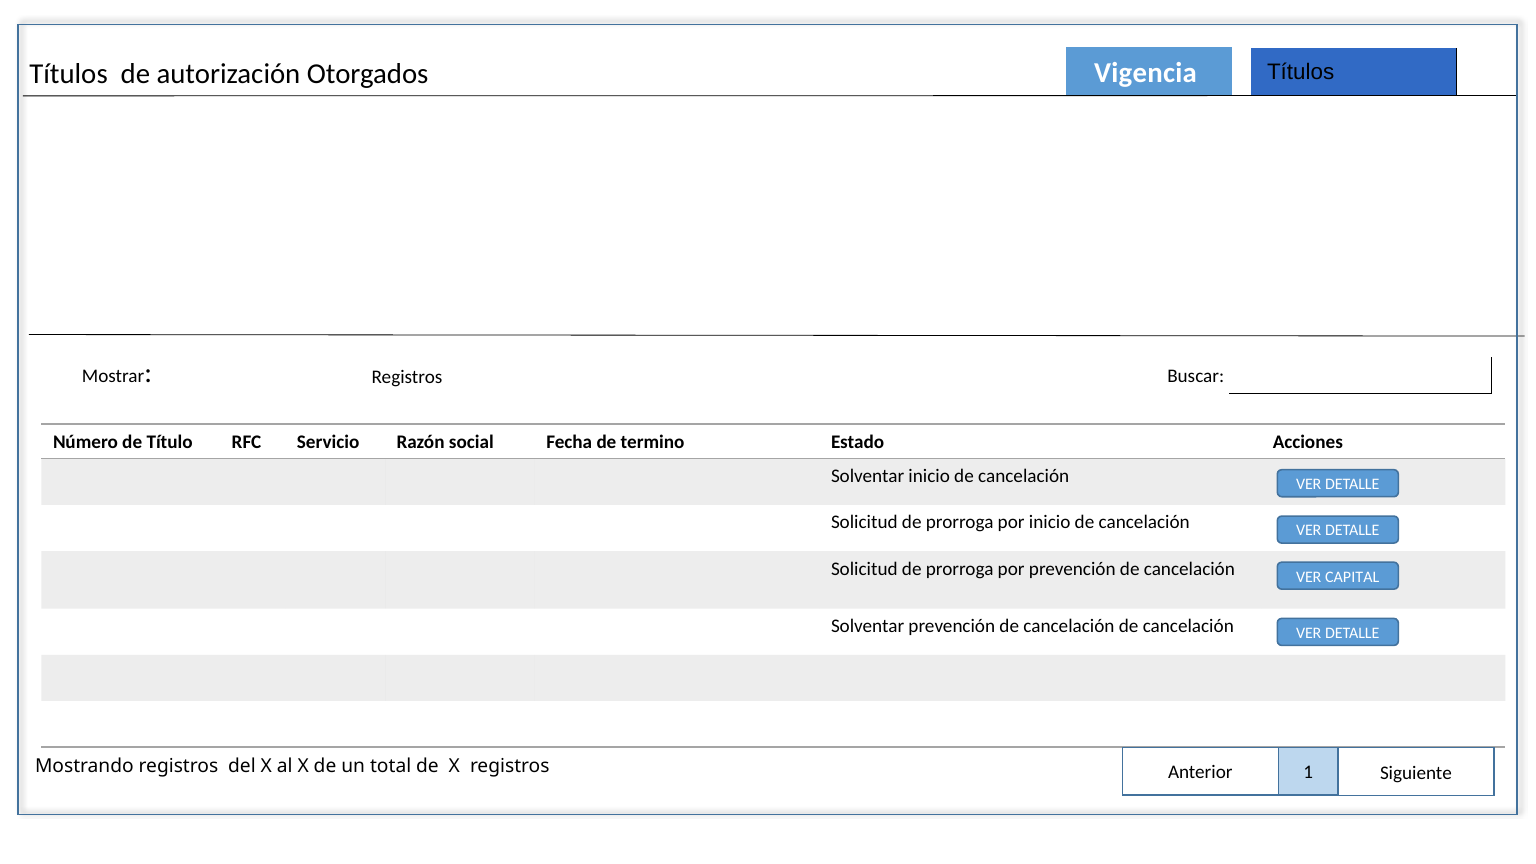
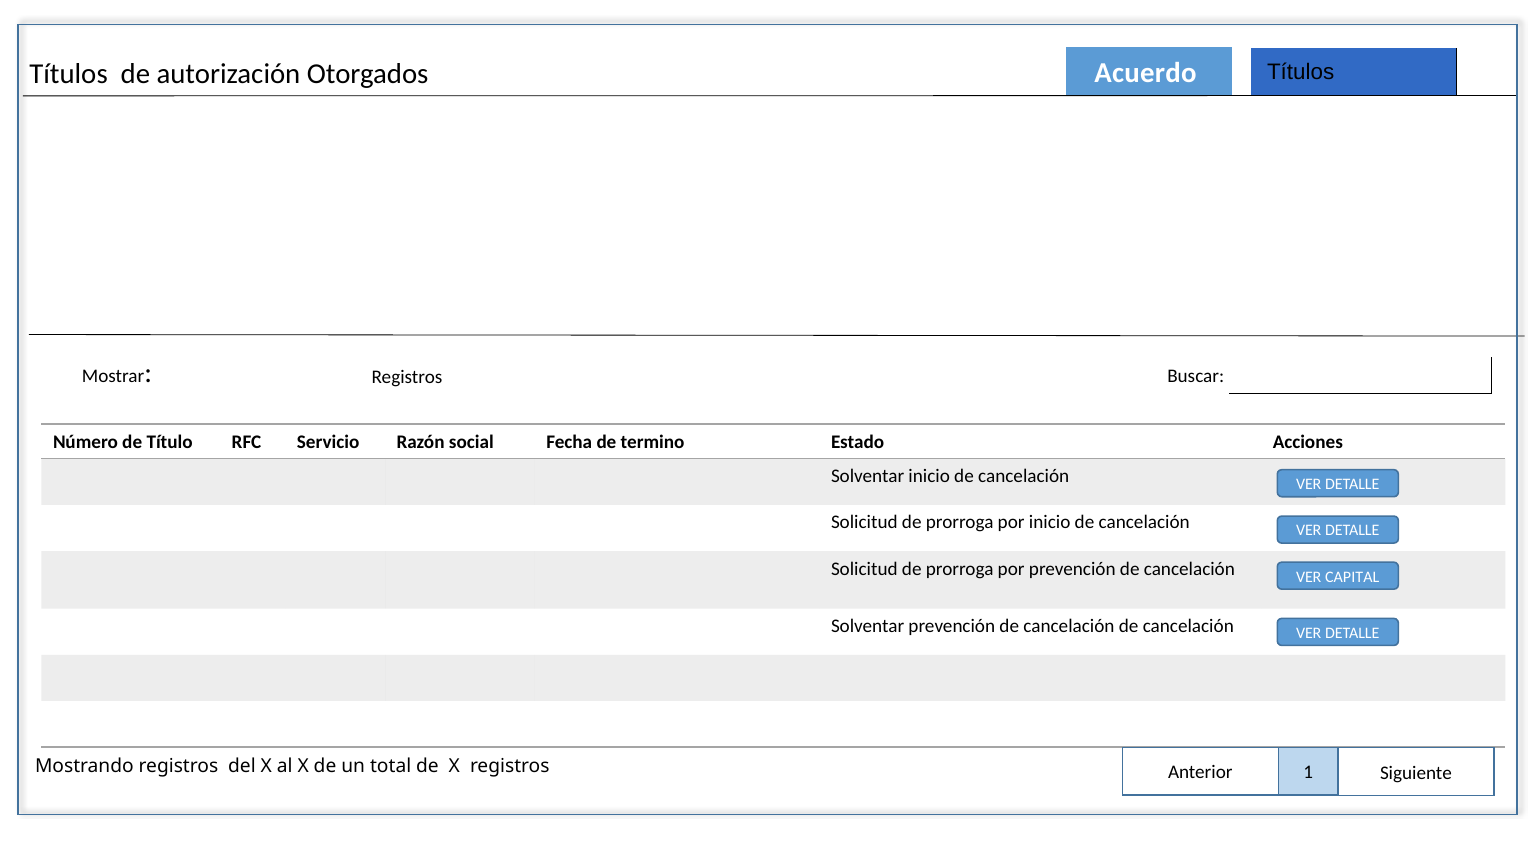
Vigencia: Vigencia -> Acuerdo (1145, 73)
